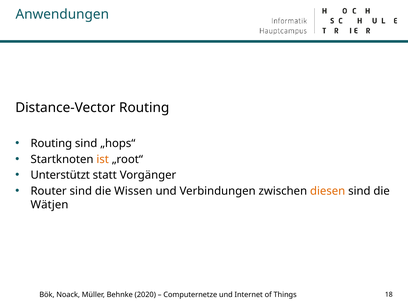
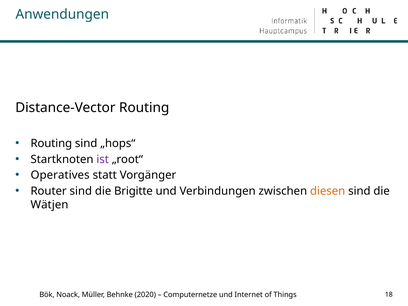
ist colour: orange -> purple (103, 159)
Unterstützt: Unterstützt -> Operatives (60, 175)
Wissen: Wissen -> Brigitte (133, 191)
